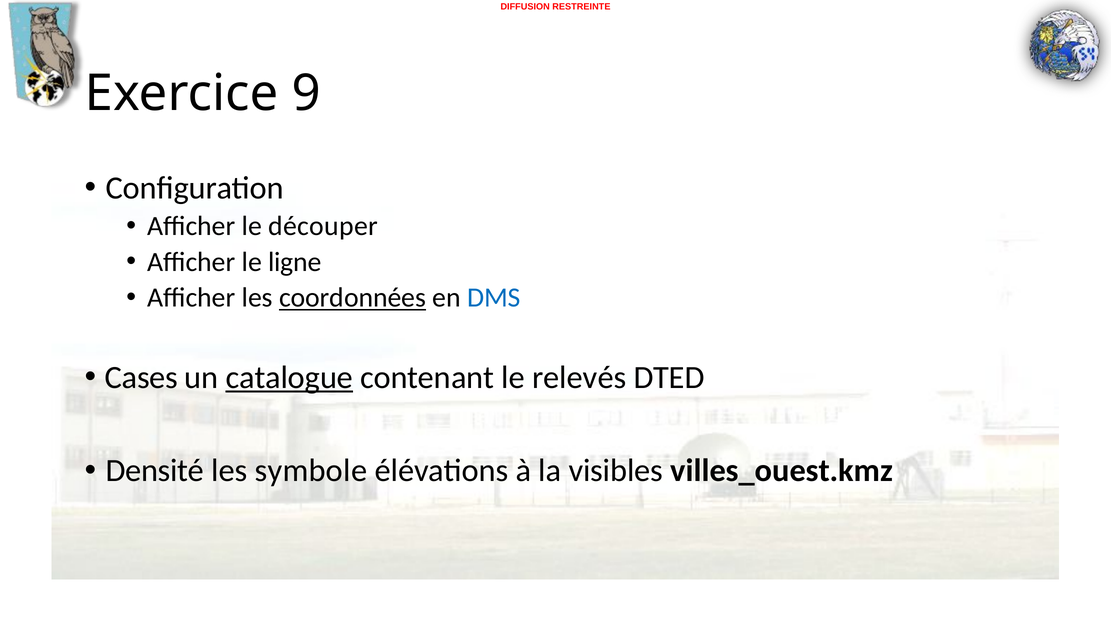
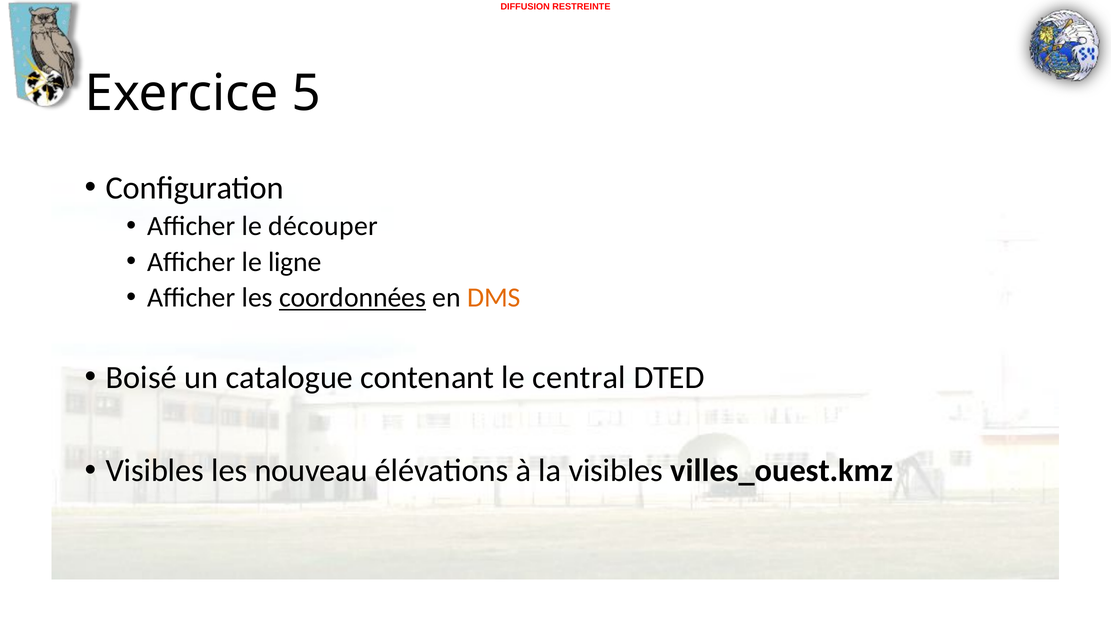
9: 9 -> 5 (306, 93)
DMS colour: blue -> orange (494, 298)
Cases: Cases -> Boisé (141, 377)
catalogue underline: present -> none (289, 377)
relevés: relevés -> central (579, 377)
Densité: Densité -> Visibles (155, 471)
symbole: symbole -> nouveau (311, 471)
